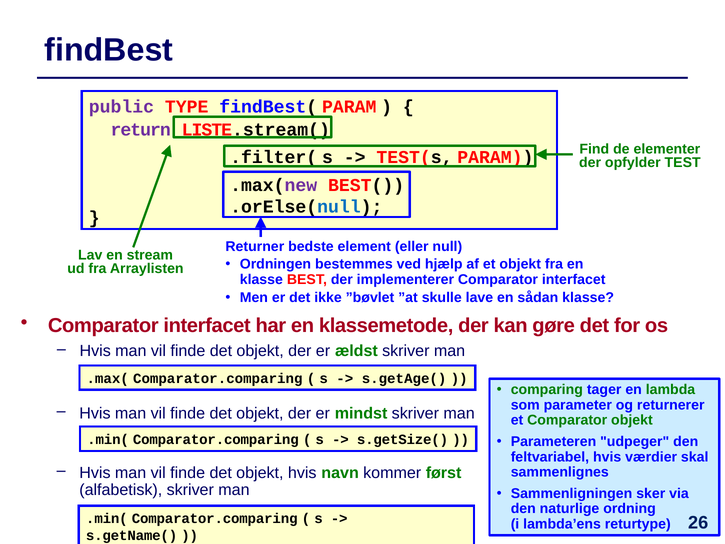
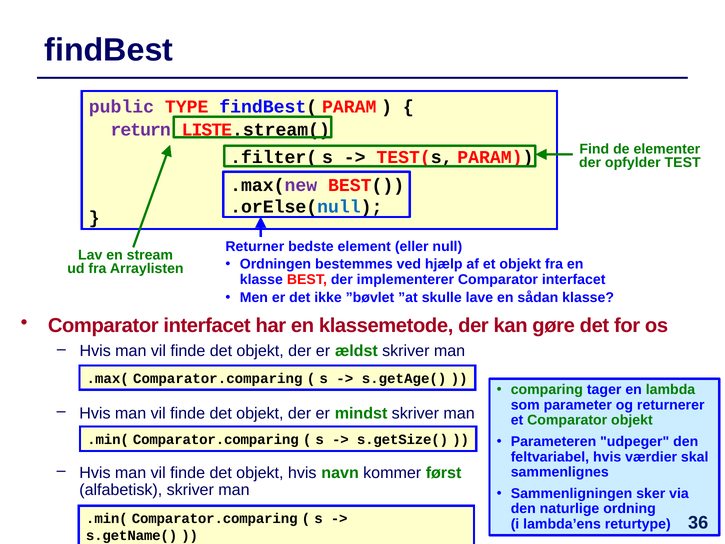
26: 26 -> 36 (698, 523)
